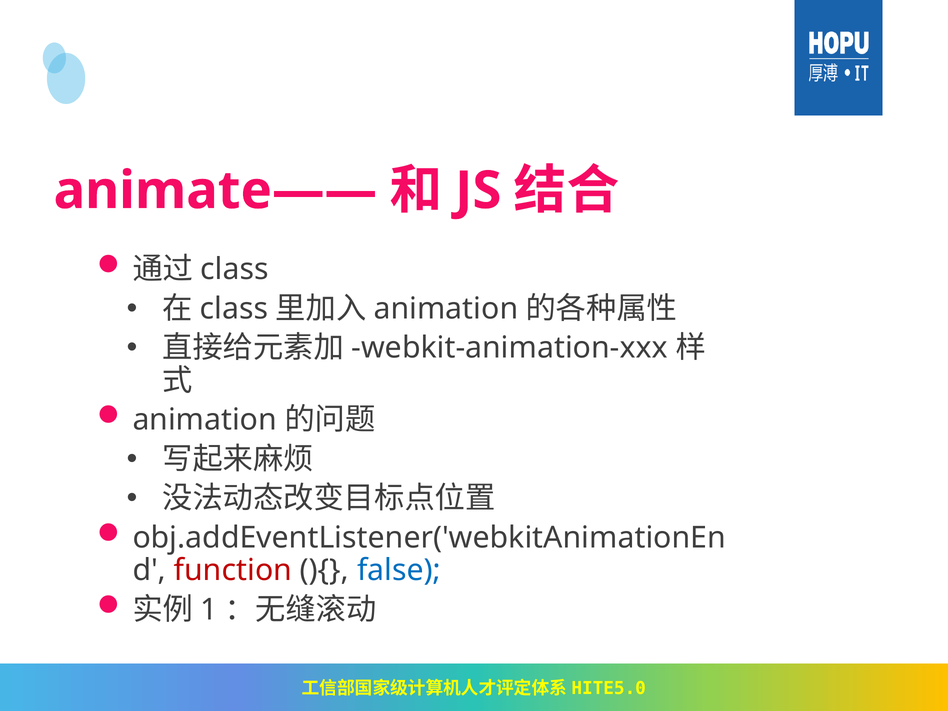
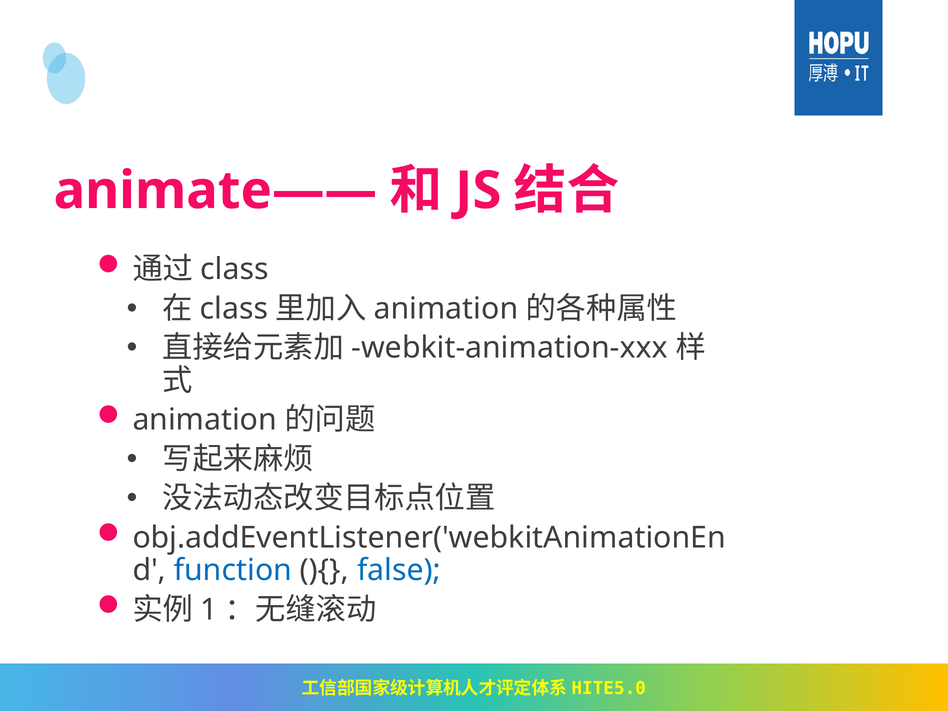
function colour: red -> blue (233, 570)
